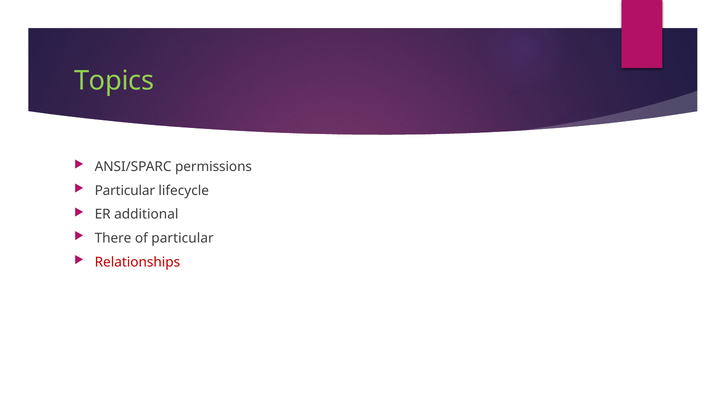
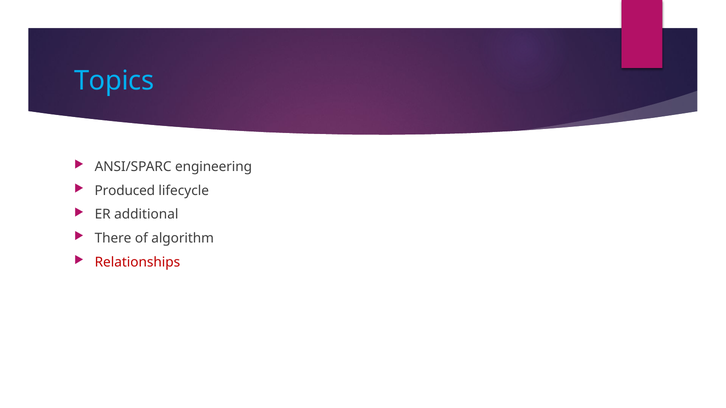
Topics colour: light green -> light blue (114, 81)
permissions: permissions -> engineering (214, 167)
Particular: Particular -> Produced (125, 191)
of particular: particular -> algorithm (183, 239)
